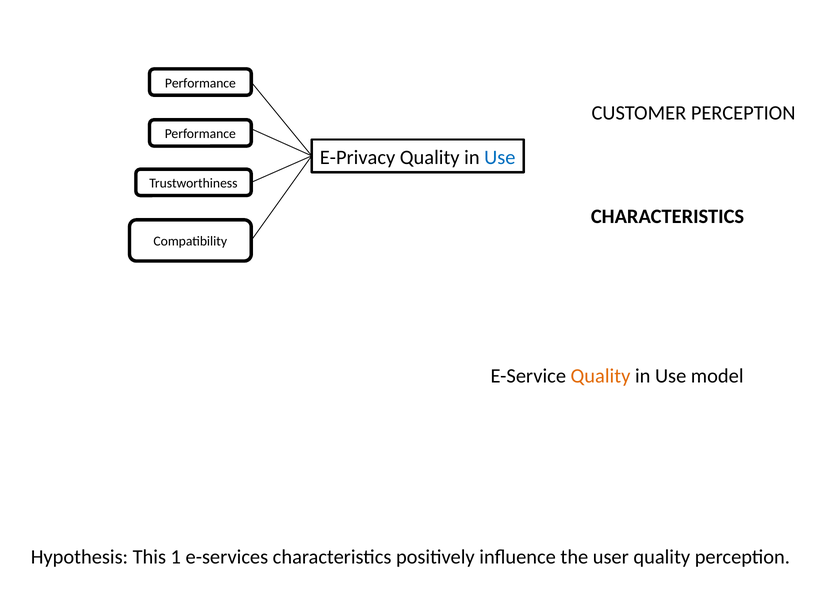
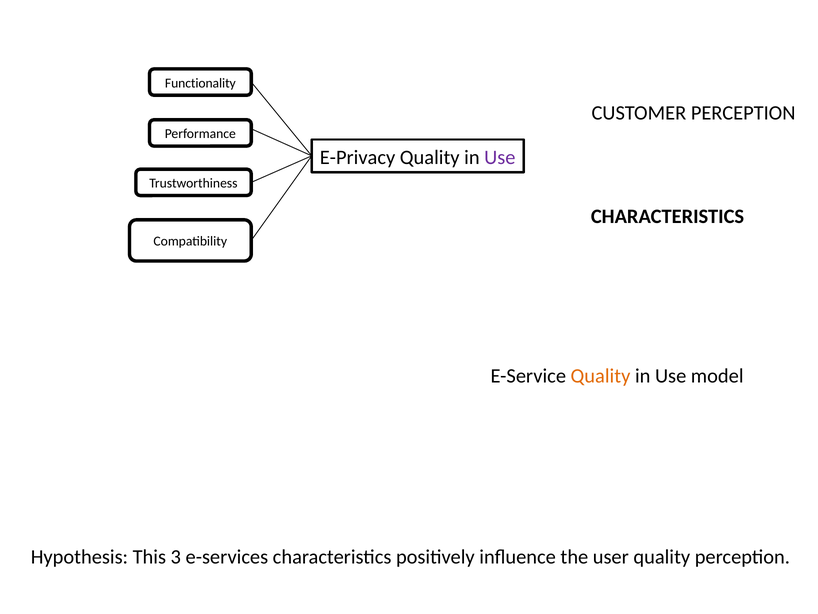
Performance: Performance -> Functionality (200, 83)
Use colour: blue -> purple (500, 157)
1: 1 -> 3 (176, 556)
